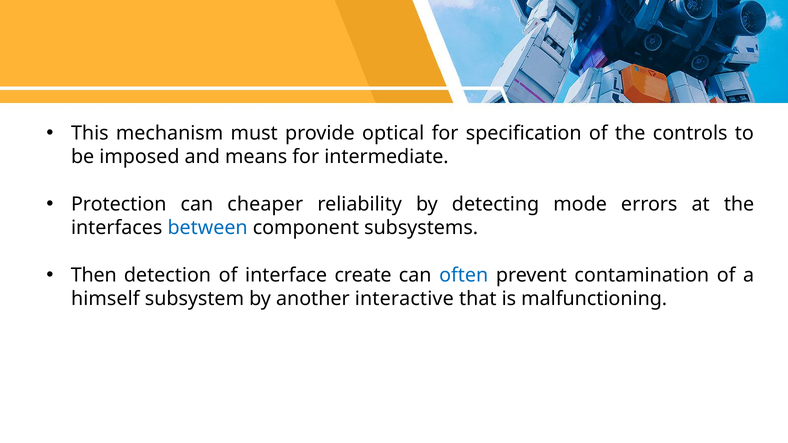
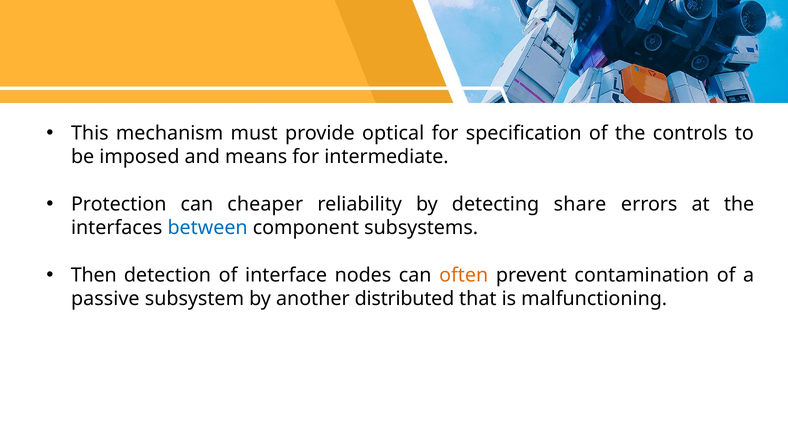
mode: mode -> share (580, 204)
create: create -> nodes (363, 275)
often colour: blue -> orange (464, 275)
himself: himself -> passive (105, 299)
interactive: interactive -> distributed (404, 299)
